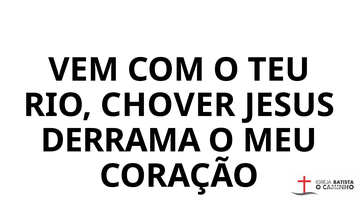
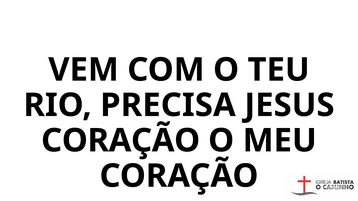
CHOVER: CHOVER -> PRECISA (168, 105)
DERRAMA: DERRAMA -> CORAÇÃO (121, 141)
